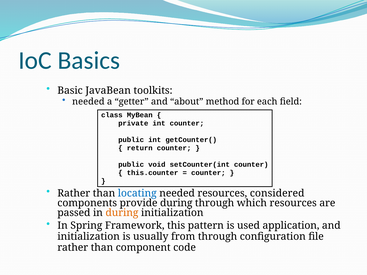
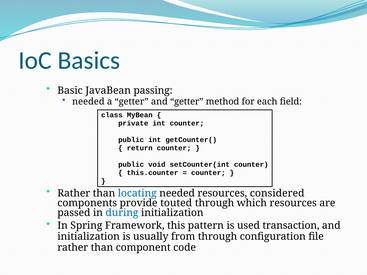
toolkits: toolkits -> passing (153, 91)
and about: about -> getter (187, 102)
provide during: during -> touted (176, 203)
during colour: orange -> blue (122, 213)
application: application -> transaction (291, 226)
